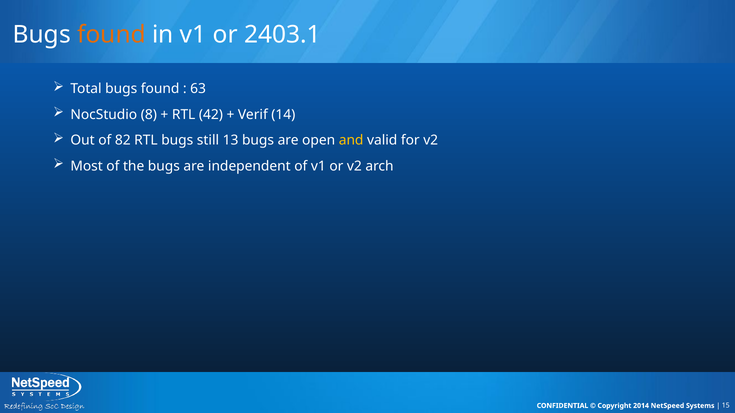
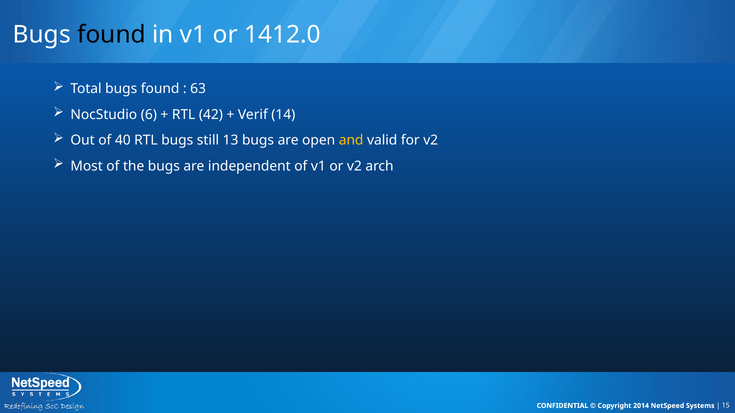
found colour: orange -> black (111, 35)
2403.1: 2403.1 -> 1412.0 (282, 35)
8: 8 -> 6 (149, 115)
82: 82 -> 40 (123, 140)
